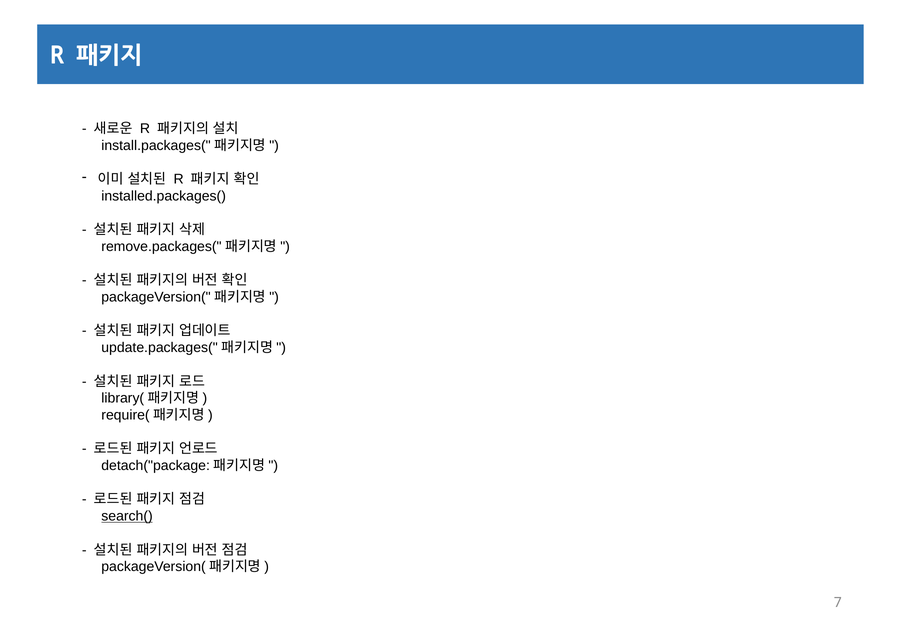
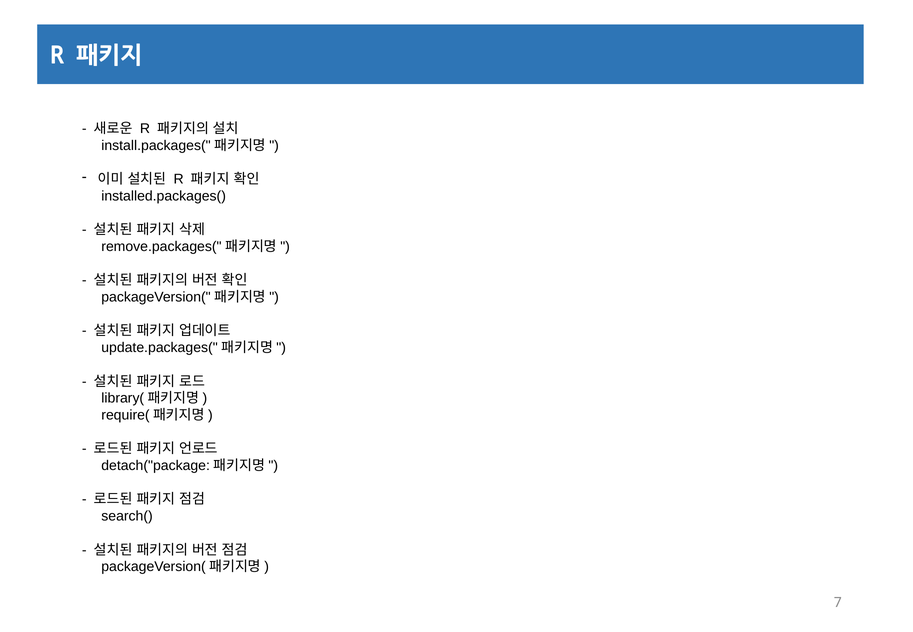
search( underline: present -> none (127, 516)
